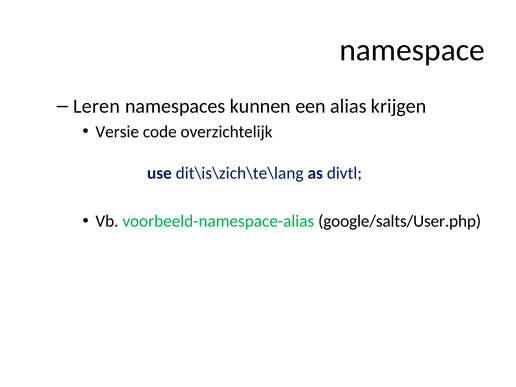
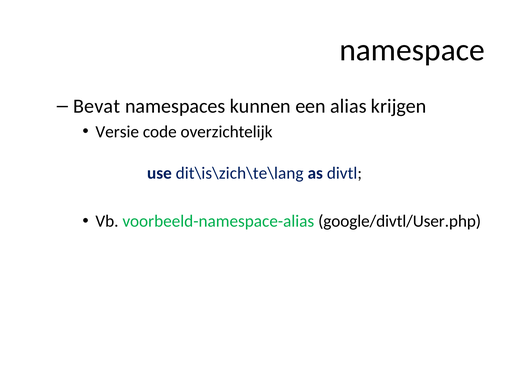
Leren: Leren -> Bevat (97, 106)
google/salts/User.php: google/salts/User.php -> google/divtl/User.php (400, 221)
